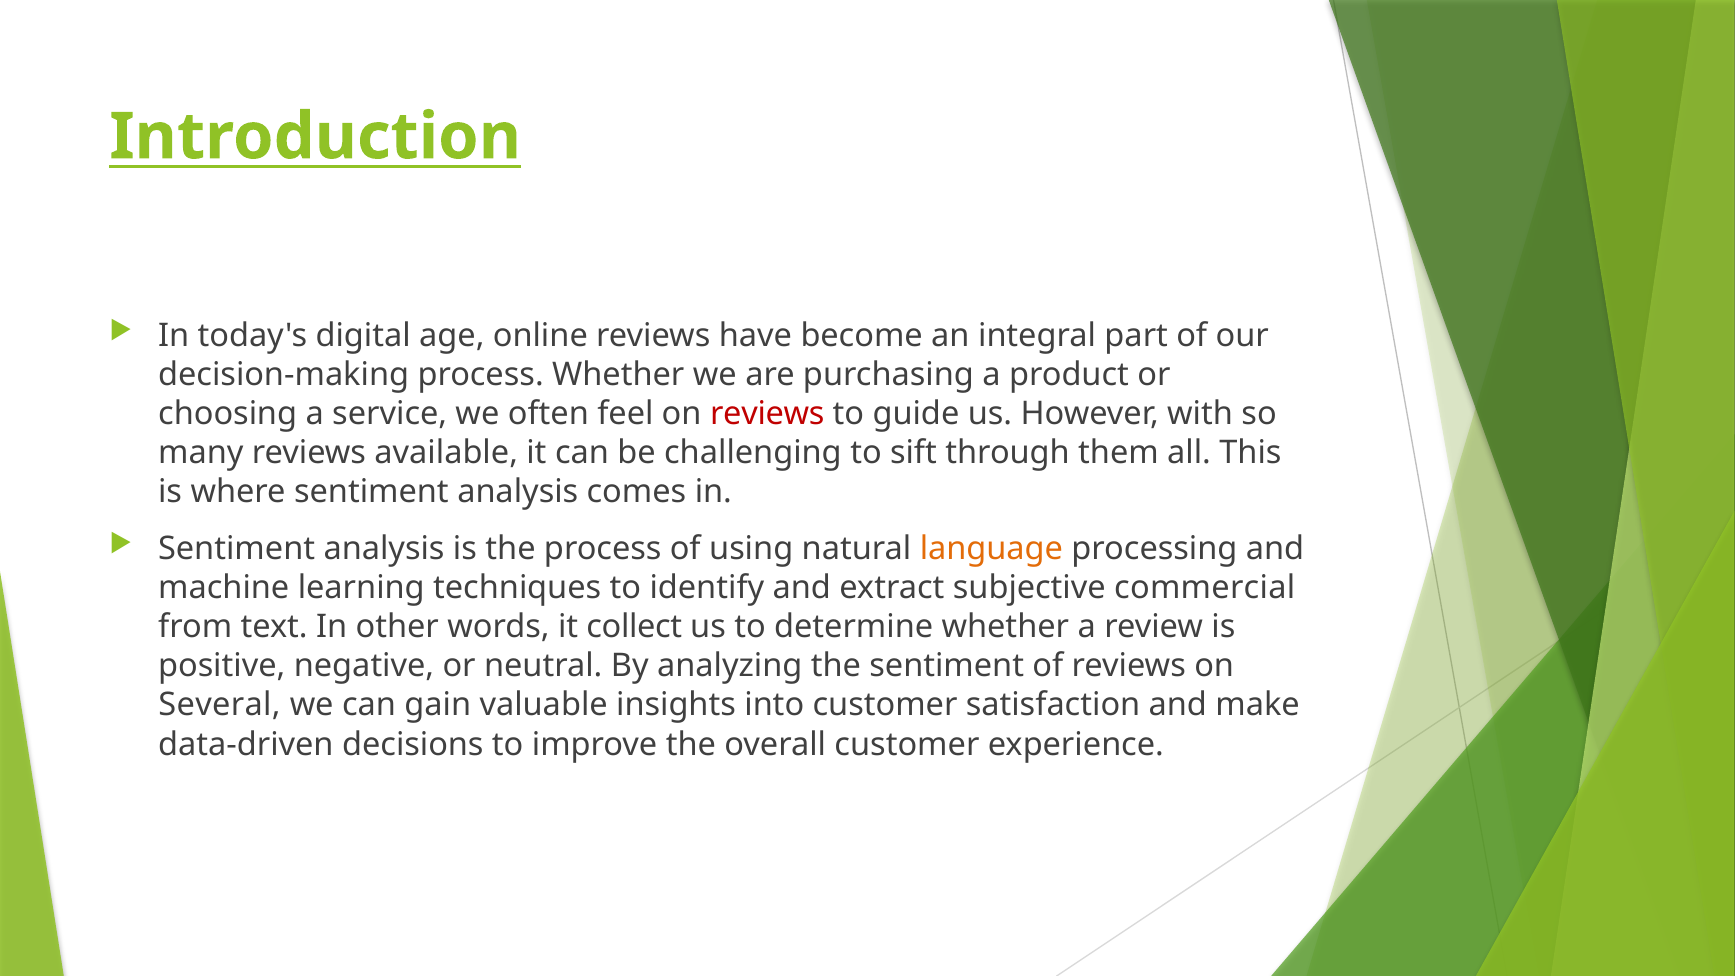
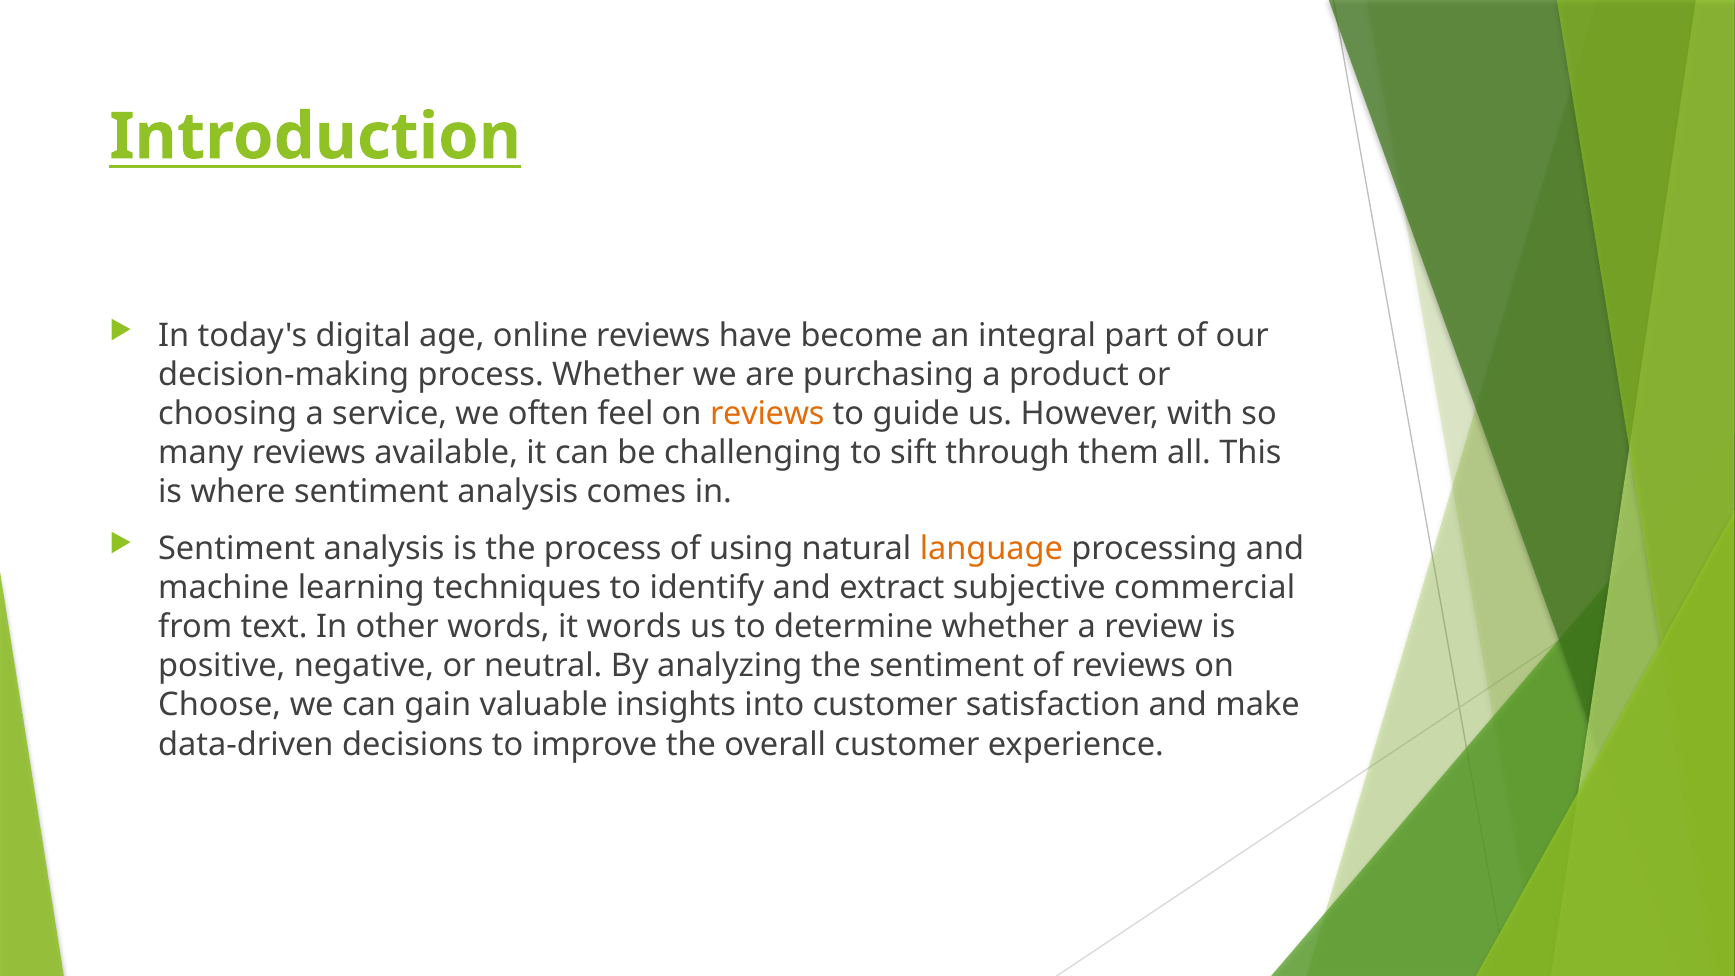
reviews colour: red -> orange (767, 414)
it collect: collect -> words (634, 627)
Several: Several -> Choose (220, 705)
